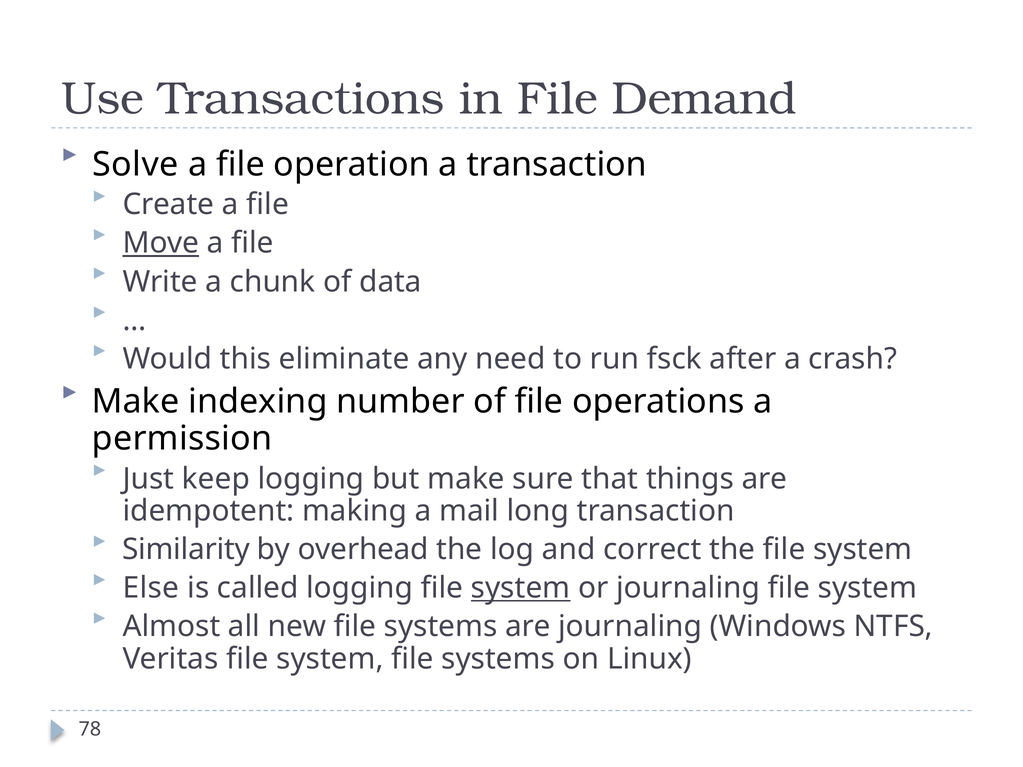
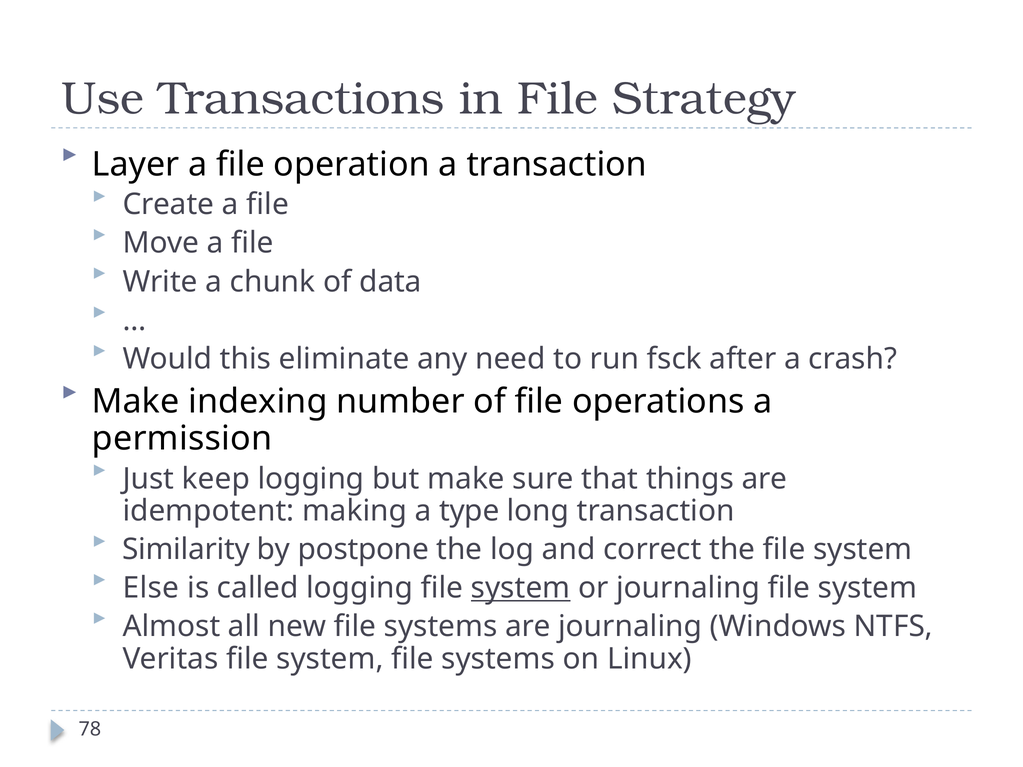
Demand: Demand -> Strategy (704, 99)
Solve: Solve -> Layer (136, 164)
Move underline: present -> none (161, 243)
mail: mail -> type (469, 511)
overhead: overhead -> postpone (363, 550)
